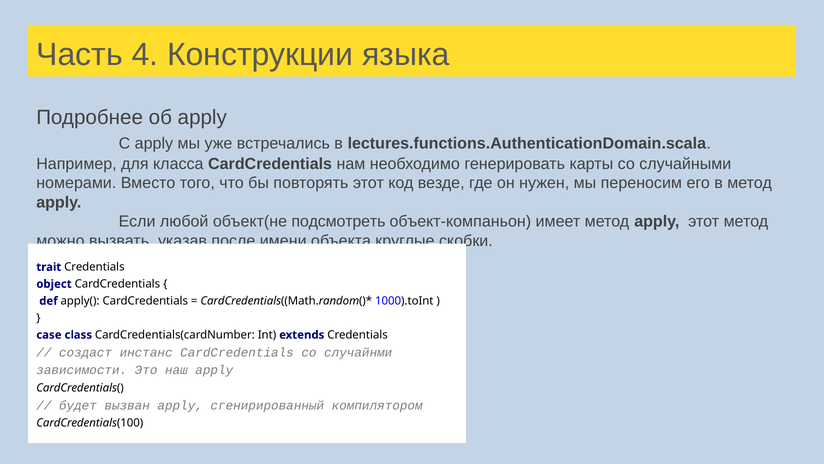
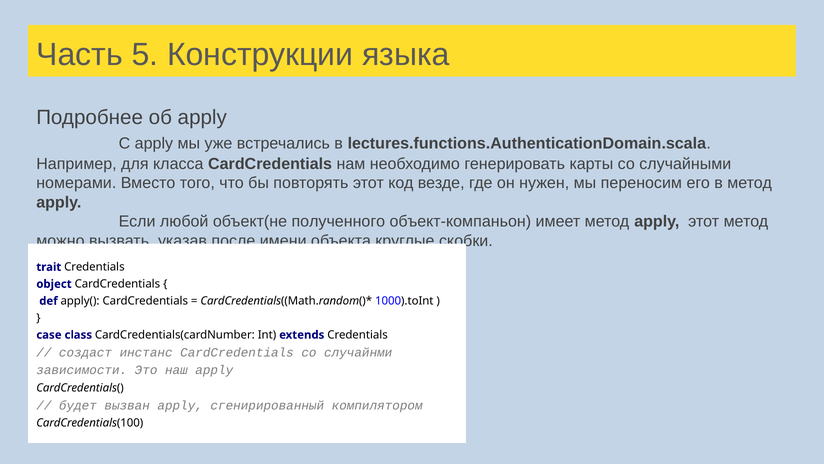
4: 4 -> 5 (145, 55)
подсмотреть: подсмотреть -> полученного (338, 221)
